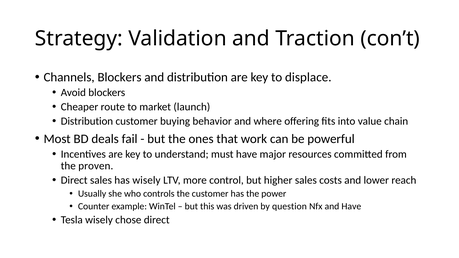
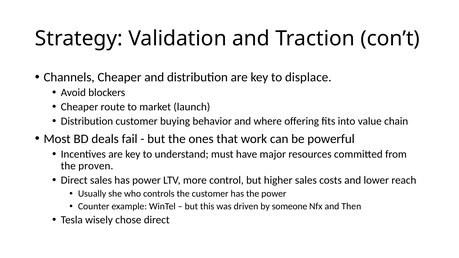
Channels Blockers: Blockers -> Cheaper (120, 77)
has wisely: wisely -> power (147, 180)
question: question -> someone (290, 207)
and Have: Have -> Then (351, 207)
